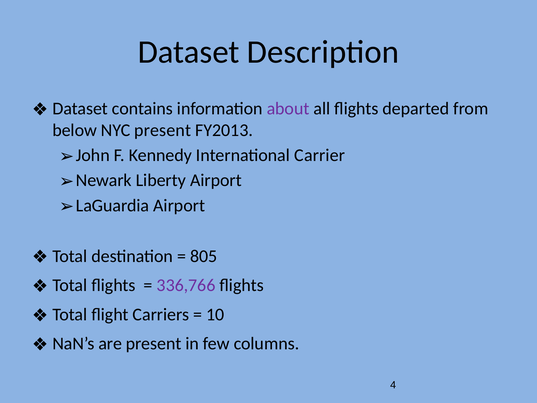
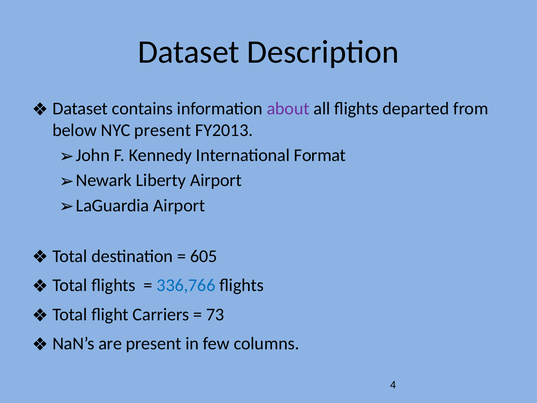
Carrier: Carrier -> Format (320, 155)
805: 805 -> 605 (204, 256)
336,766 colour: purple -> blue (186, 285)
10: 10 -> 73 (215, 314)
